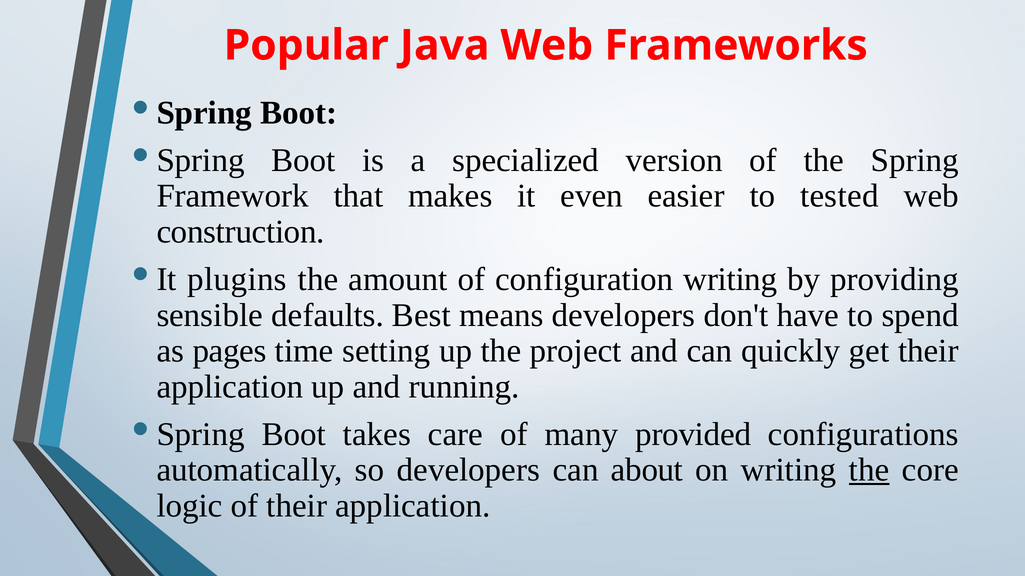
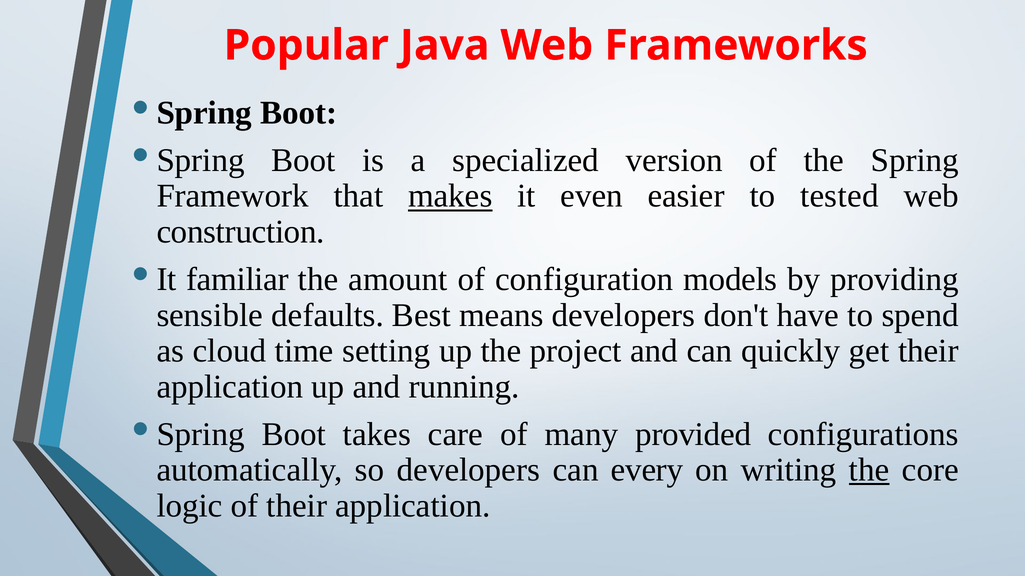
makes underline: none -> present (450, 196)
plugins: plugins -> familiar (237, 280)
configuration writing: writing -> models (730, 280)
pages: pages -> cloud (229, 351)
about: about -> every (647, 470)
